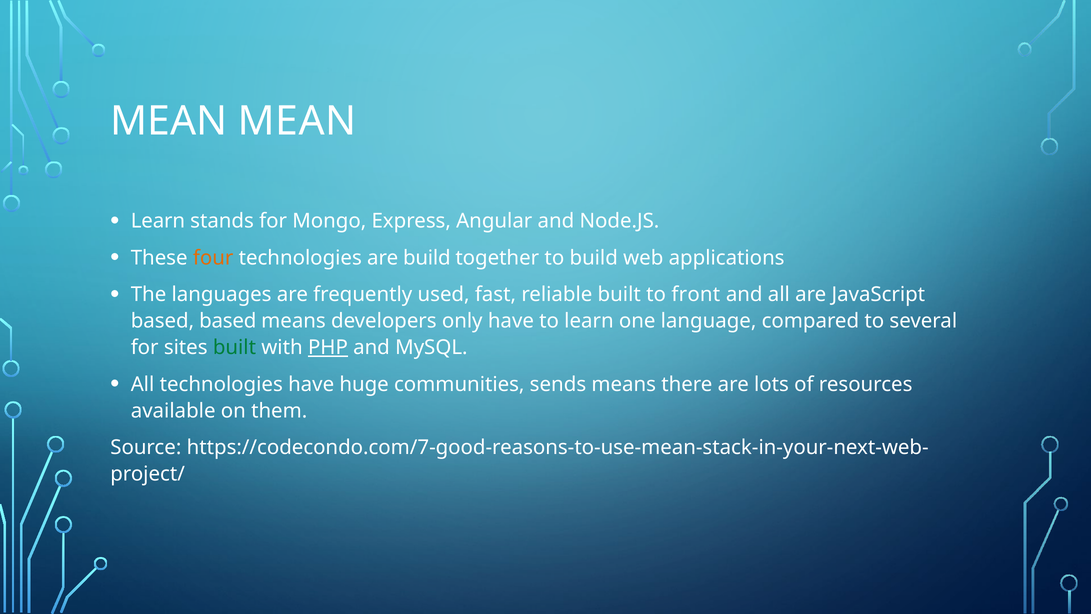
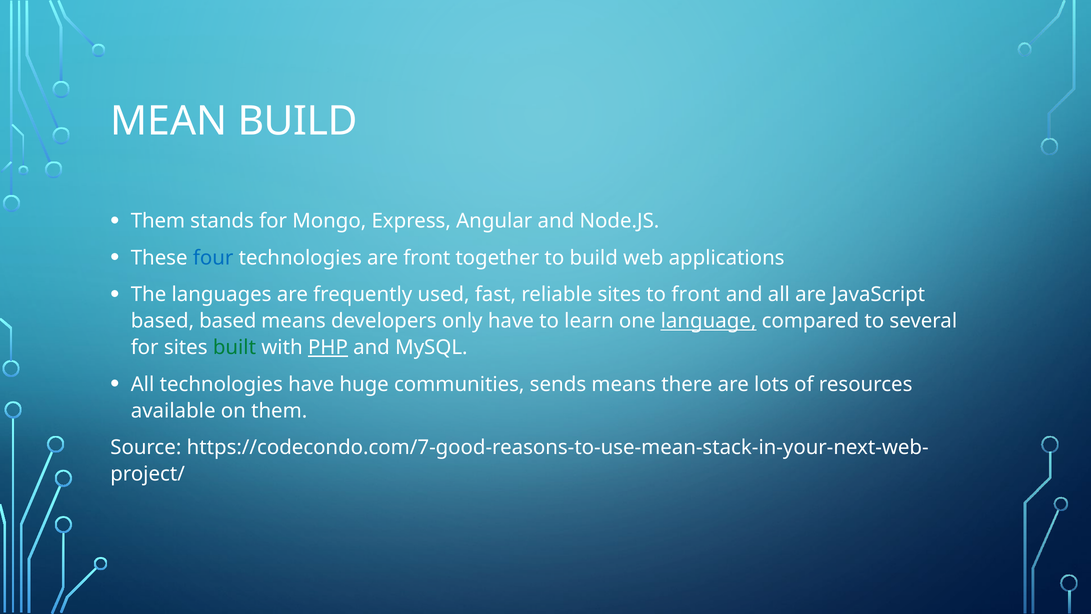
MEAN MEAN: MEAN -> BUILD (298, 121)
Learn: Learn -> Them (158, 221)
four colour: orange -> blue (213, 258)
are build: build -> front (427, 258)
reliable built: built -> sites (619, 294)
language underline: none -> present (709, 321)
